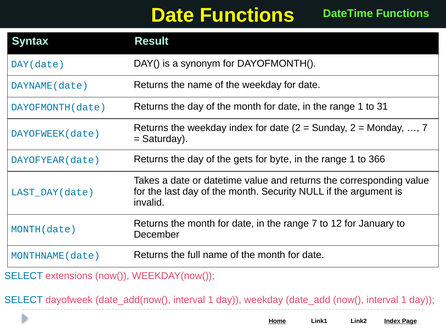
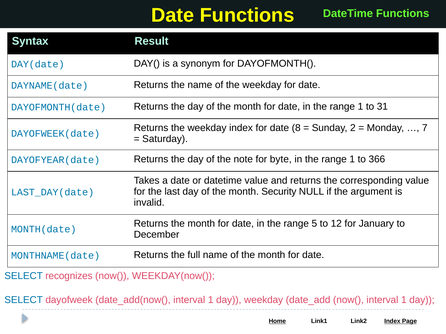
date 2: 2 -> 8 (296, 128)
gets: gets -> note (243, 159)
range 7: 7 -> 5 (314, 224)
extensions: extensions -> recognizes (69, 276)
